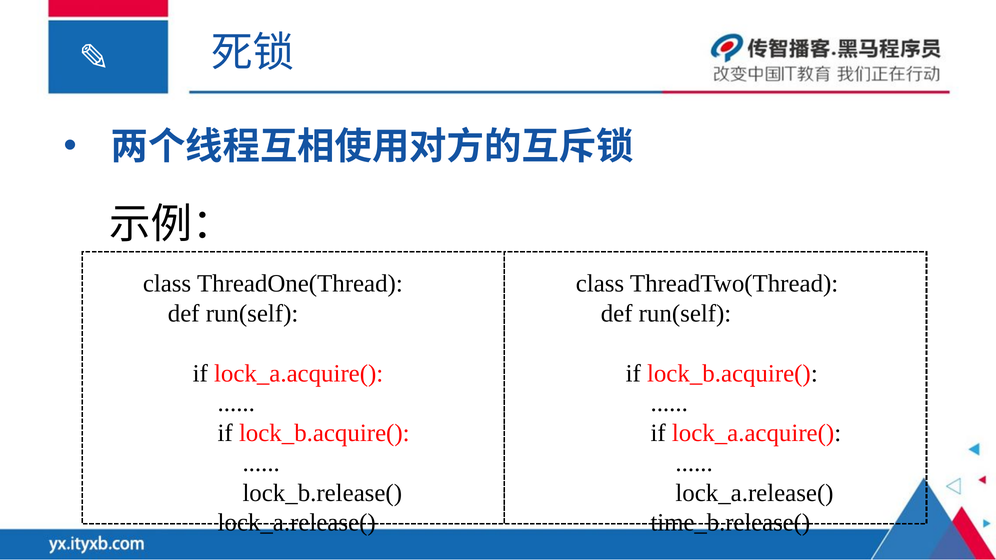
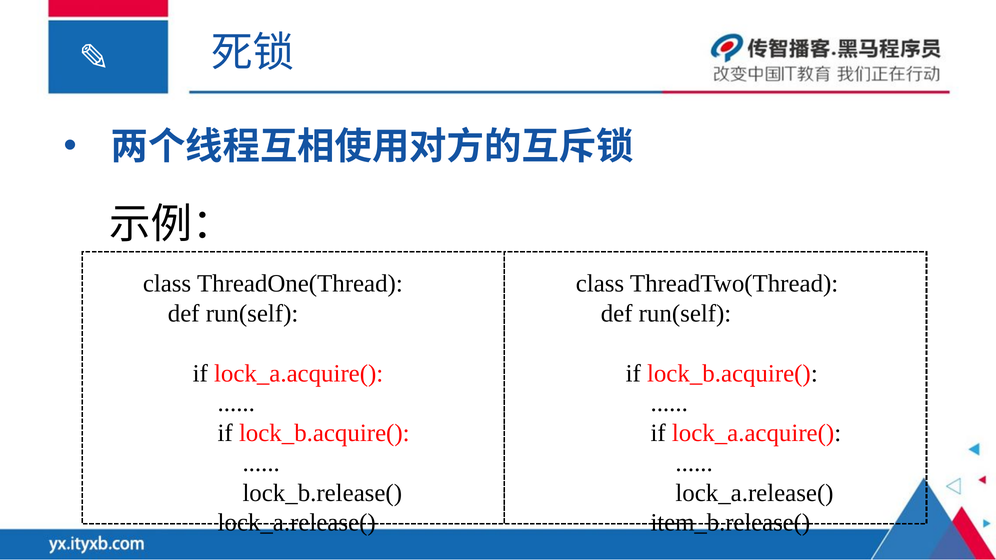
time_b.release(: time_b.release( -> item_b.release( (730, 523)
